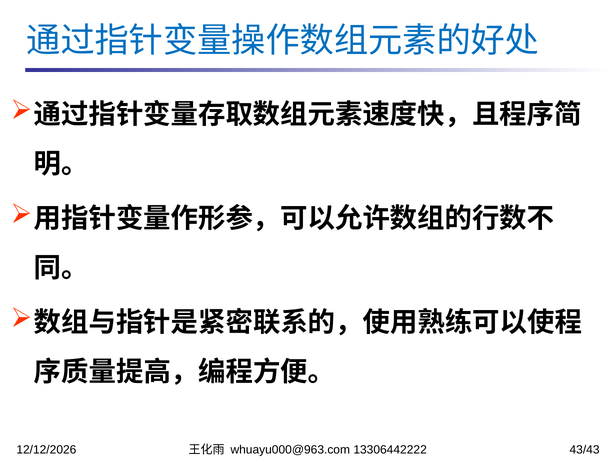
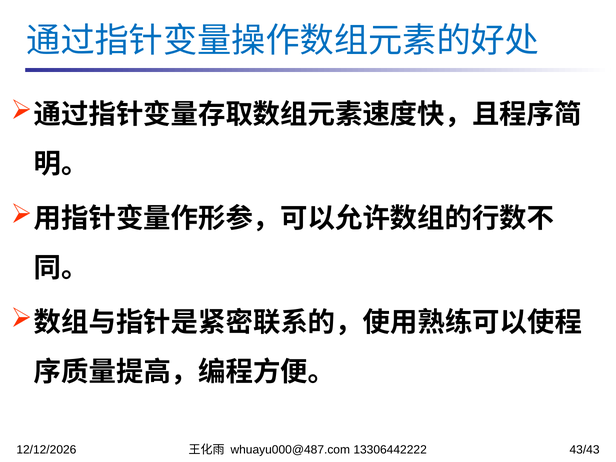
whuayu000@963.com: whuayu000@963.com -> whuayu000@487.com (290, 450)
